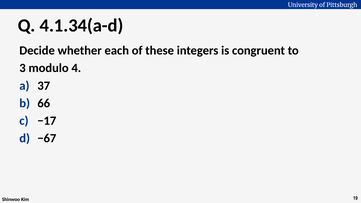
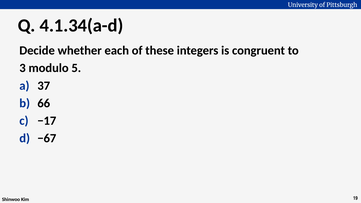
4: 4 -> 5 (76, 68)
